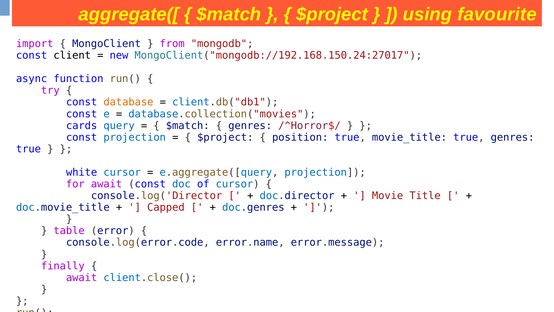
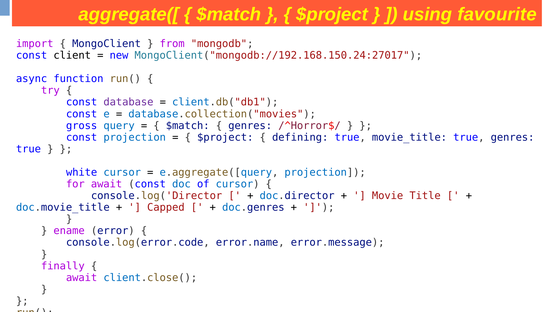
database colour: orange -> purple (128, 102)
cards: cards -> gross (82, 125)
position: position -> defining (300, 137)
table: table -> ename (69, 231)
